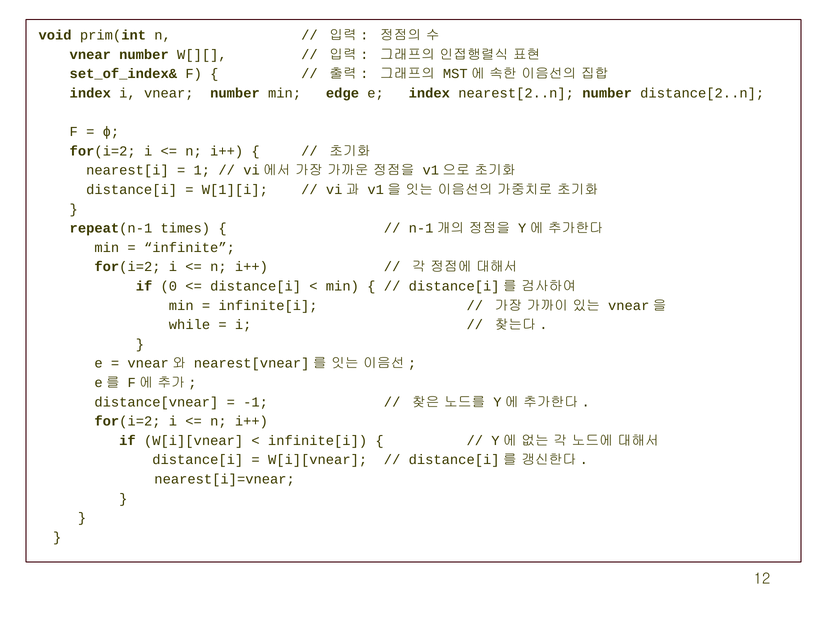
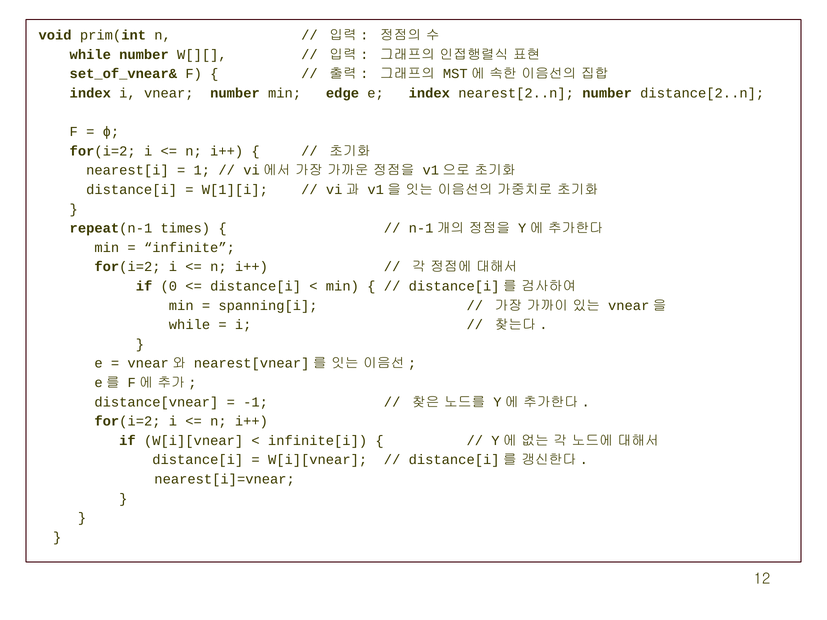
vnear: vnear -> while (90, 55)
set_of_index&: set_of_index& -> set_of_vnear& (123, 74)
infinite[i: infinite[i -> spanning[i (268, 306)
